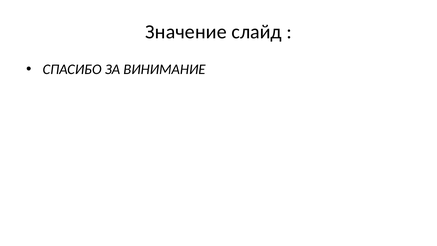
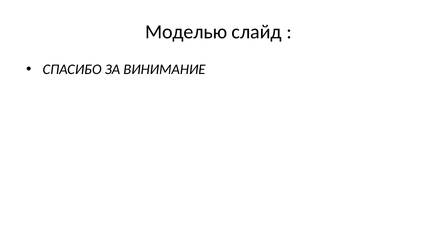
Значение: Значение -> Моделью (186, 32)
